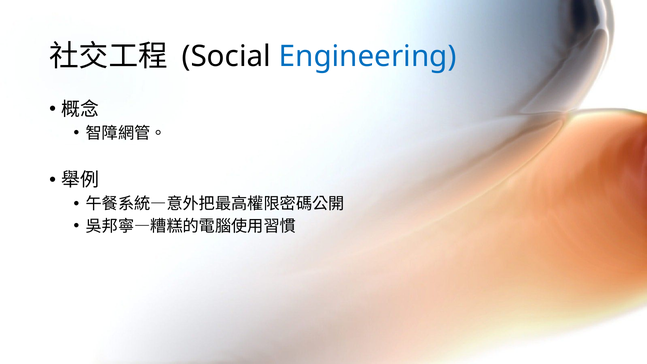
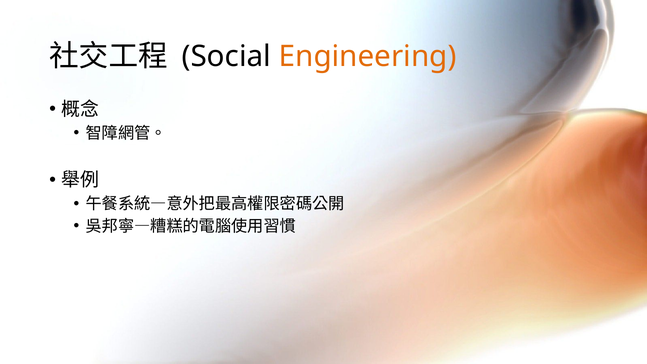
Engineering colour: blue -> orange (368, 57)
